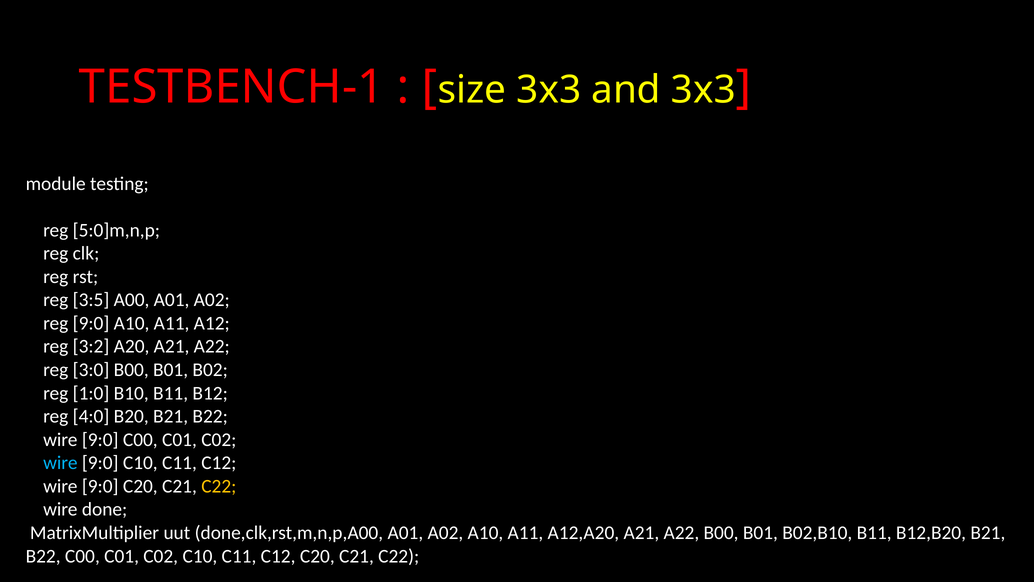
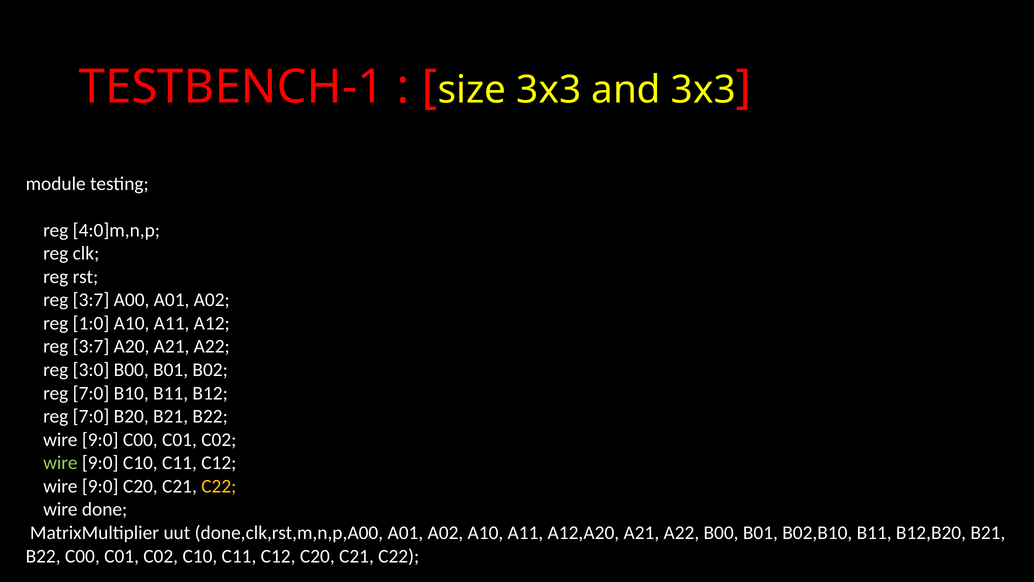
5:0]m,n,p: 5:0]m,n,p -> 4:0]m,n,p (116, 230)
3:5: 3:5 -> 3:7 (91, 300)
reg 9:0: 9:0 -> 1:0 (91, 323)
3:2: 3:2 -> 3:7 (91, 346)
1:0: 1:0 -> 7:0 (91, 393)
4:0: 4:0 -> 7:0 (91, 416)
wire colour: light blue -> light green (60, 463)
